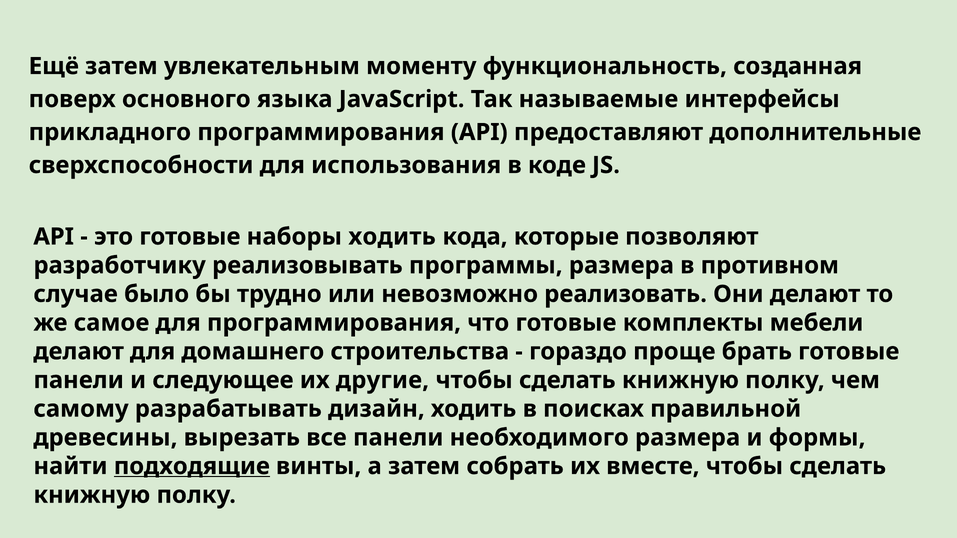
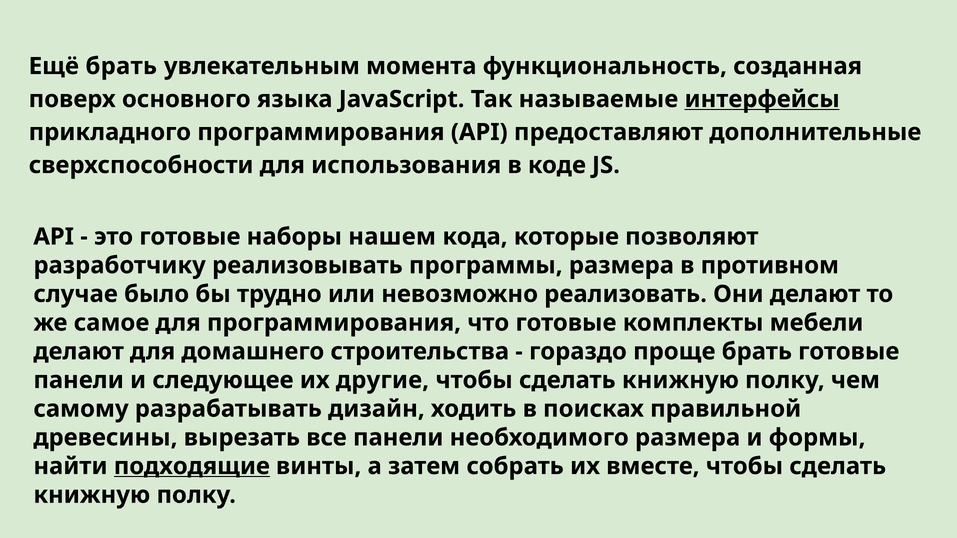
Ещё затем: затем -> брать (121, 66)
моменту: моменту -> момента (421, 66)
интерфейсы underline: none -> present (762, 99)
наборы ходить: ходить -> нашем (392, 237)
